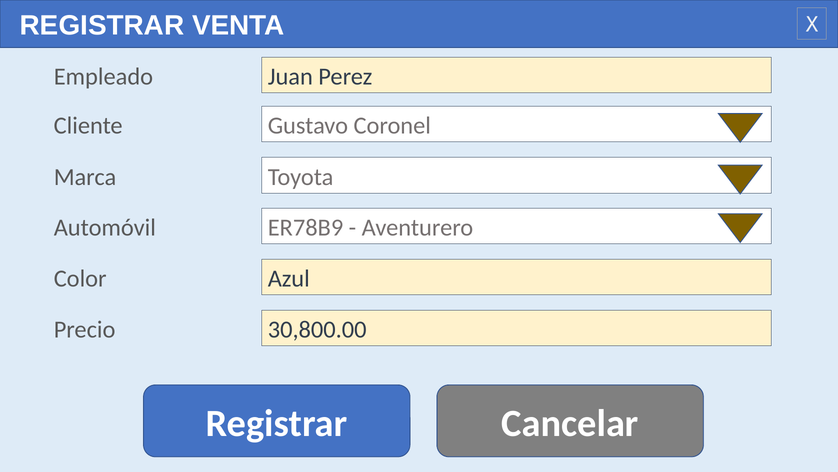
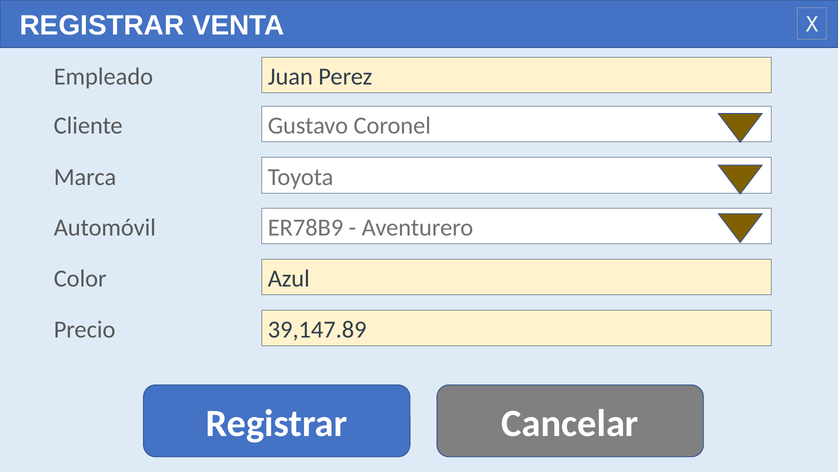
30,800.00: 30,800.00 -> 39,147.89 (317, 329)
